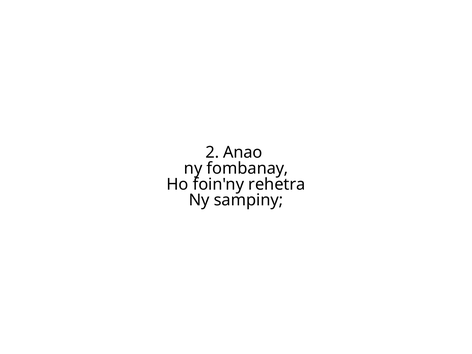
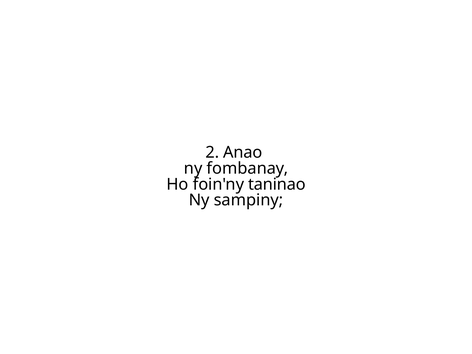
rehetra: rehetra -> taninao (277, 184)
